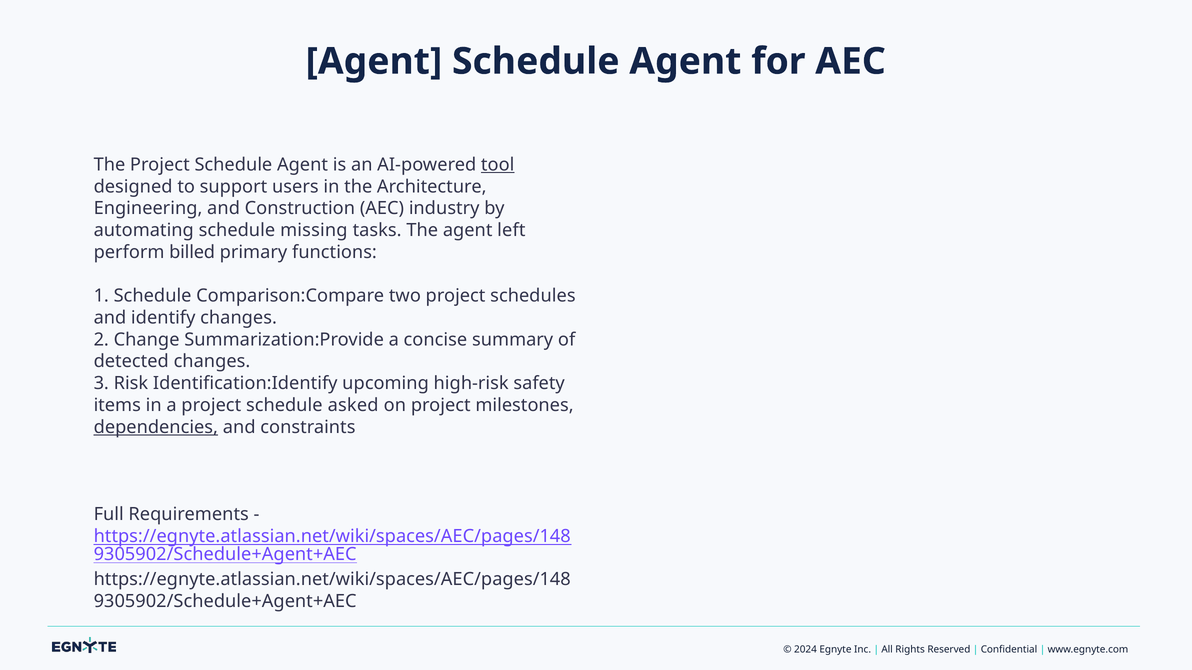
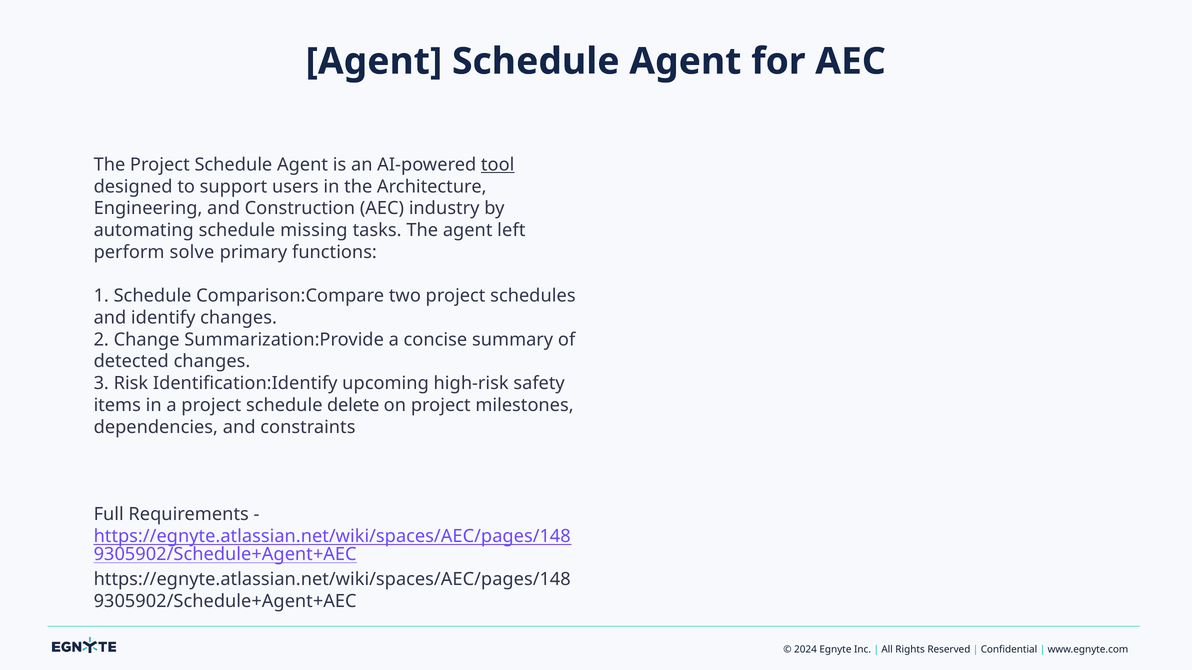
billed: billed -> solve (192, 252)
asked: asked -> delete (353, 405)
dependencies underline: present -> none (156, 427)
